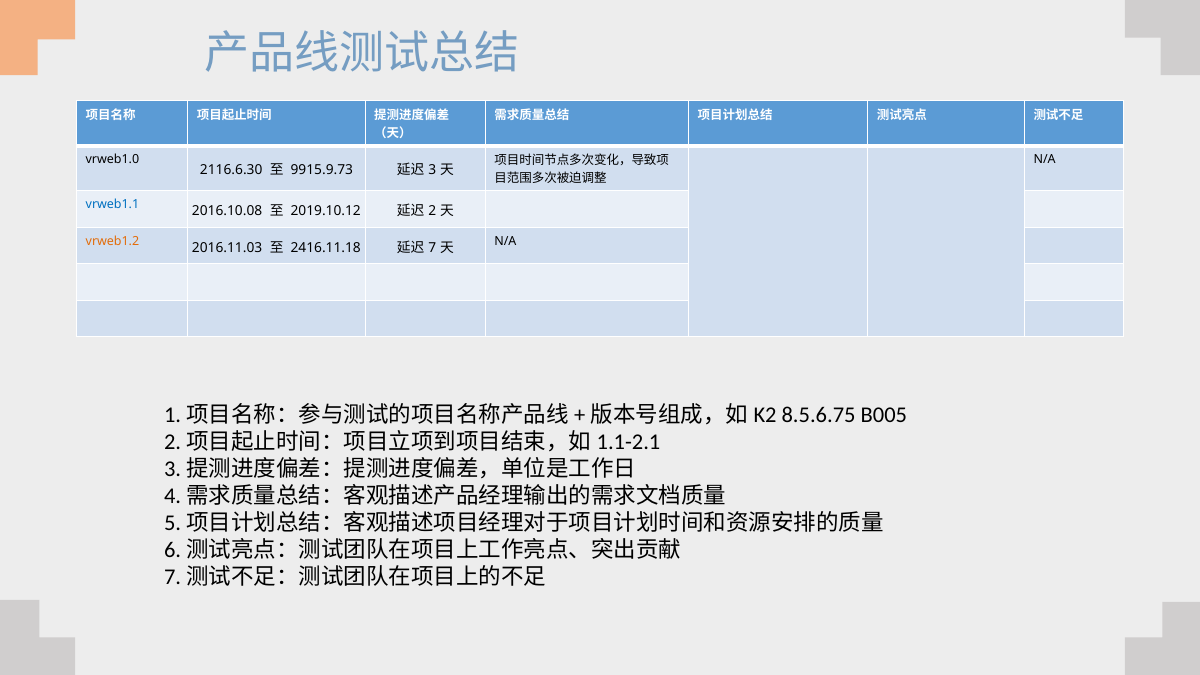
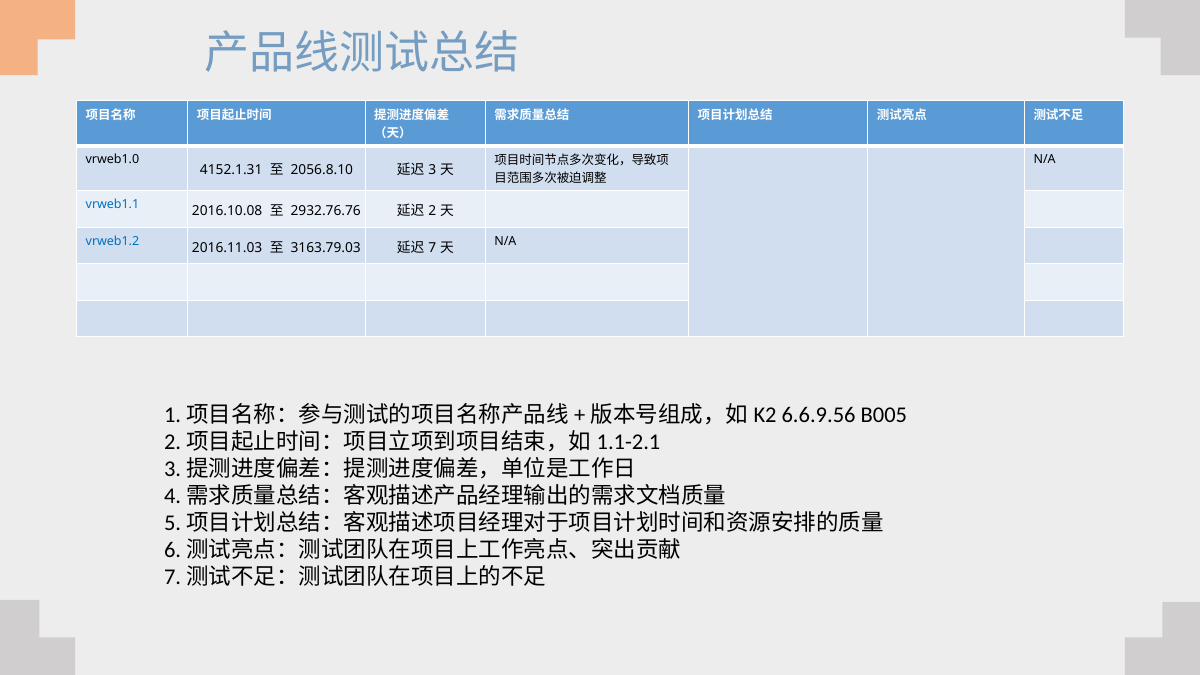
2116.6.30: 2116.6.30 -> 4152.1.31 (231, 170)
9915.9.73: 9915.9.73 -> 2056.8.10 (322, 170)
2019.10.12: 2019.10.12 -> 2932.76.76 (326, 211)
vrweb1.2 colour: orange -> blue (112, 241)
2416.11.18: 2416.11.18 -> 3163.79.03 (326, 248)
8.5.6.75: 8.5.6.75 -> 6.6.9.56 (819, 415)
